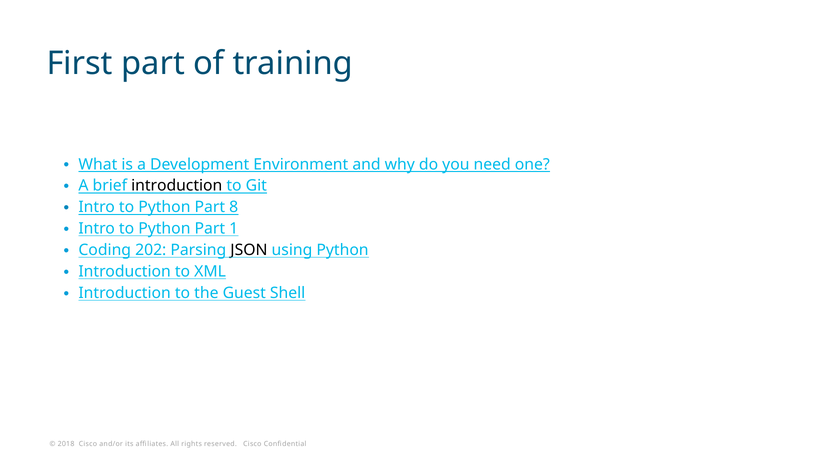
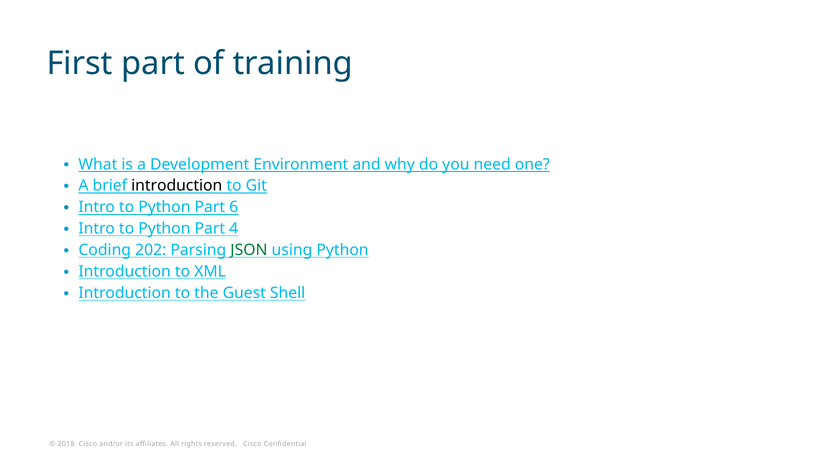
8: 8 -> 6 (234, 207)
1: 1 -> 4 (234, 228)
JSON colour: black -> green (249, 250)
